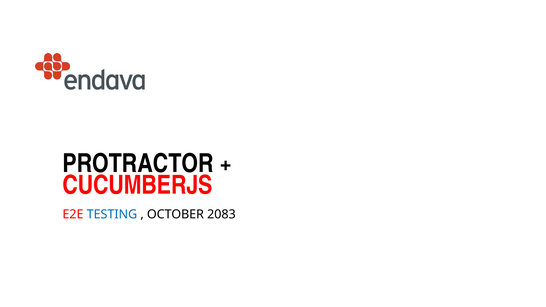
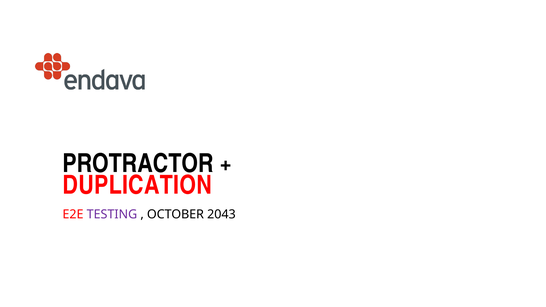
CUCUMBERJS: CUCUMBERJS -> DUPLICATION (137, 185)
TESTING colour: blue -> purple (112, 214)
2083: 2083 -> 2043 (221, 214)
